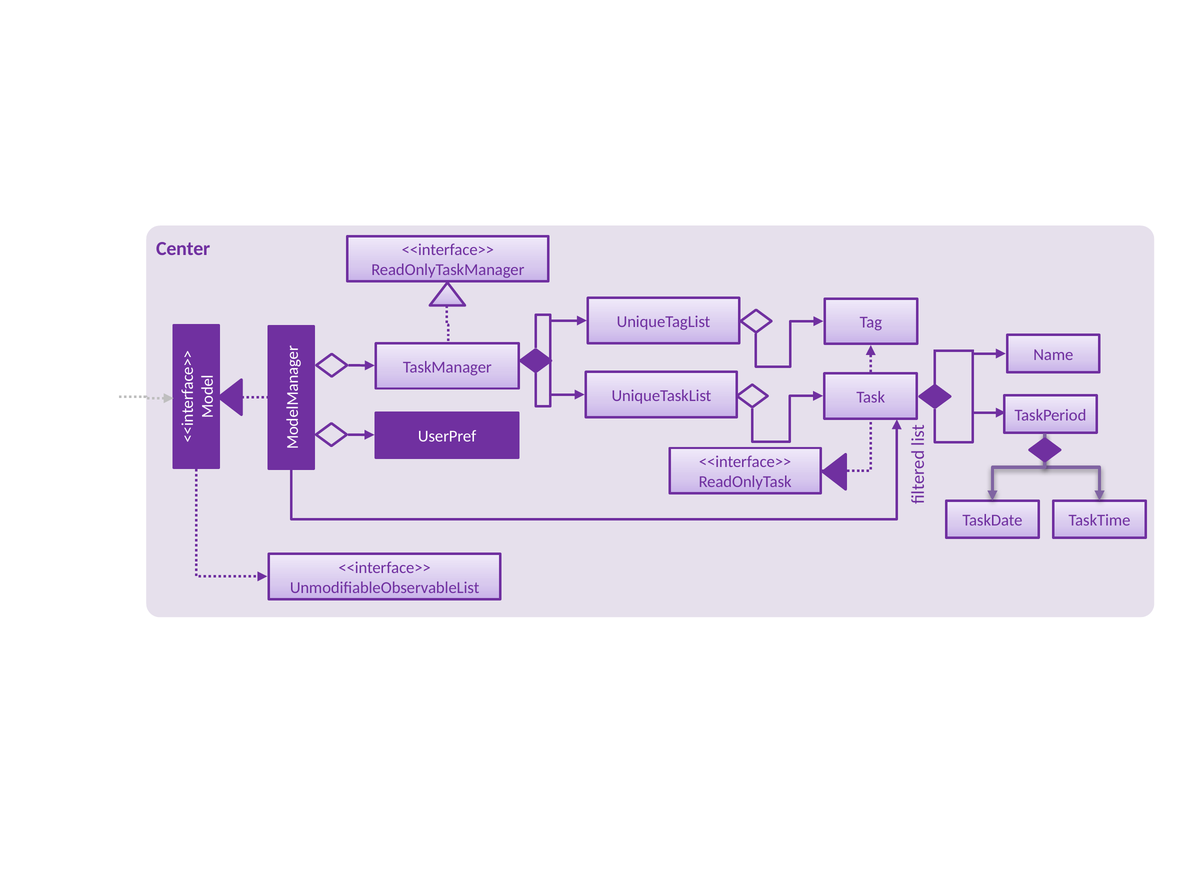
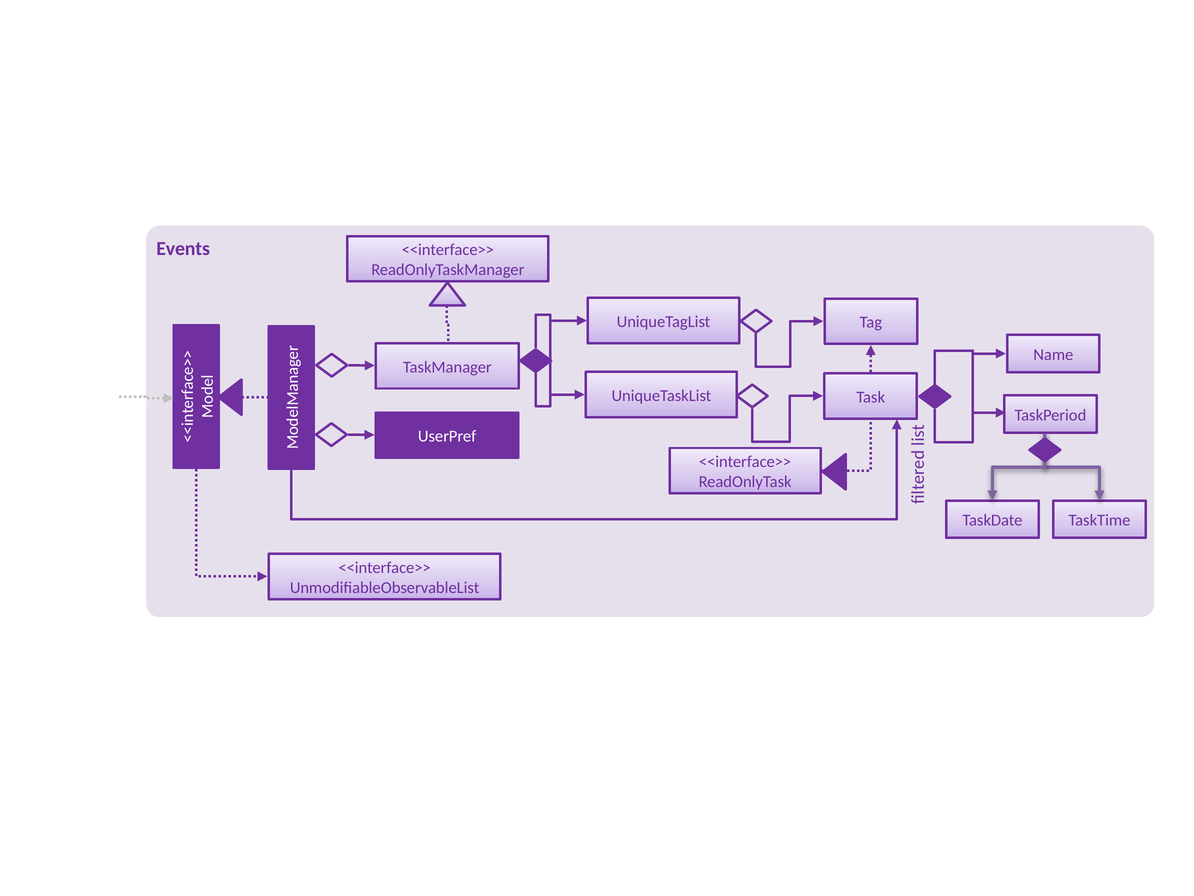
Center: Center -> Events (183, 249)
